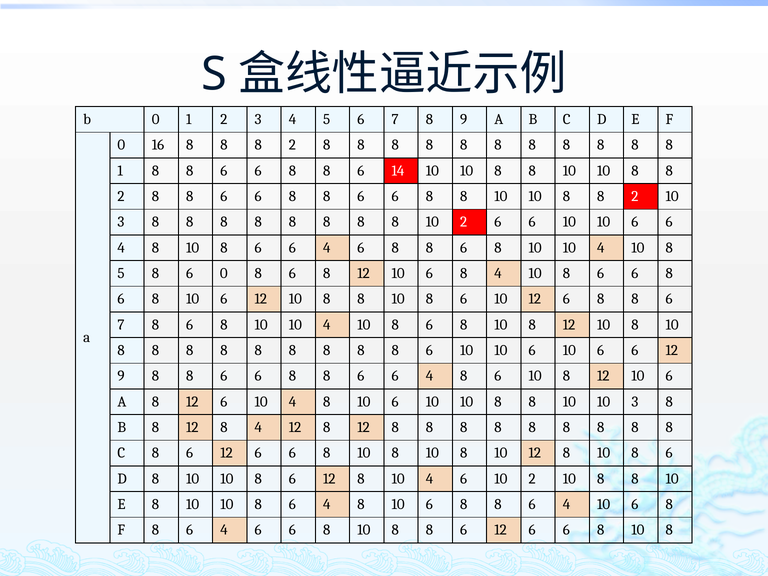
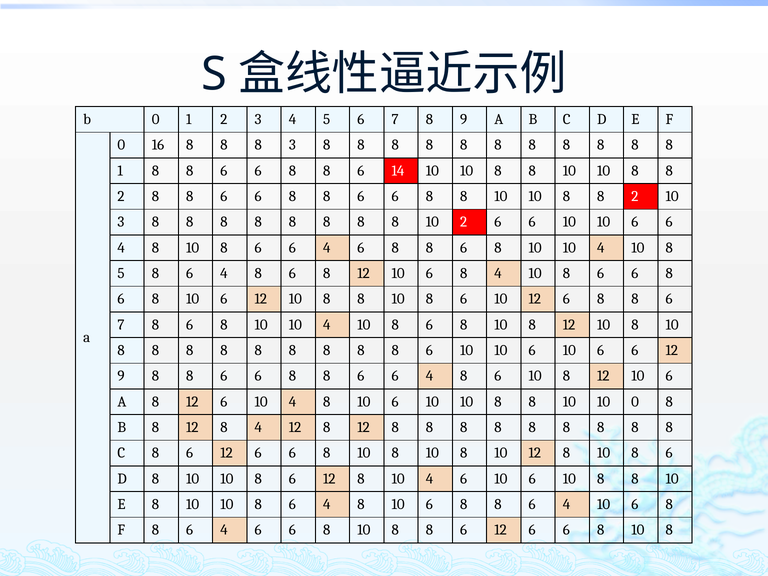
8 8 8 2: 2 -> 3 (292, 145)
5 8 6 0: 0 -> 4 (224, 273)
10 10 3: 3 -> 0 (635, 402)
4 6 10 2: 2 -> 6 (532, 479)
